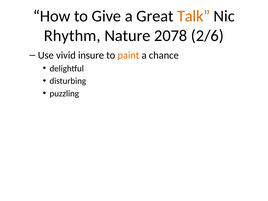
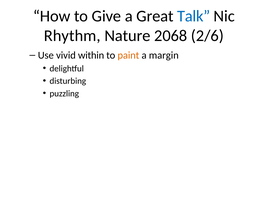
Talk colour: orange -> blue (194, 16)
2078: 2078 -> 2068 (171, 36)
insure: insure -> within (91, 55)
chance: chance -> margin (164, 55)
